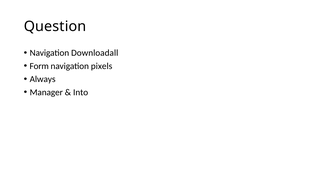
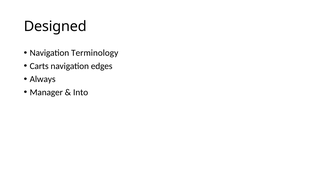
Question: Question -> Designed (55, 26)
Downloadall: Downloadall -> Terminology (95, 53)
Form: Form -> Carts (39, 66)
pixels: pixels -> edges (102, 66)
